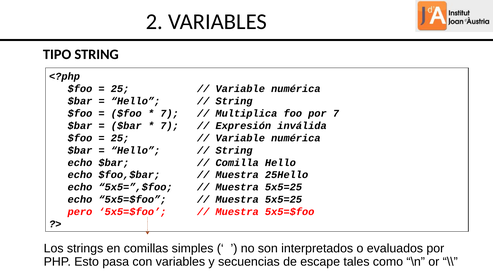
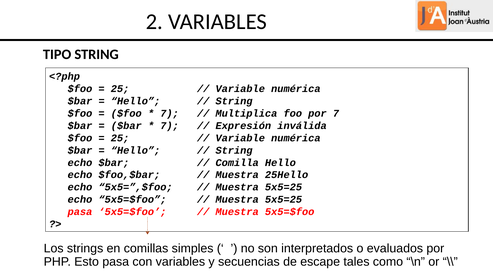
pero: pero -> pasa (80, 212)
